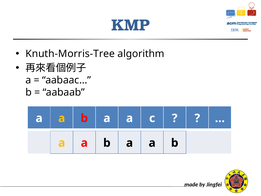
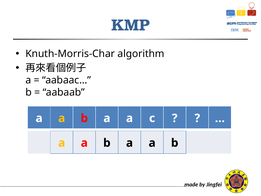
Knuth-Morris-Tree: Knuth-Morris-Tree -> Knuth-Morris-Char (70, 54)
